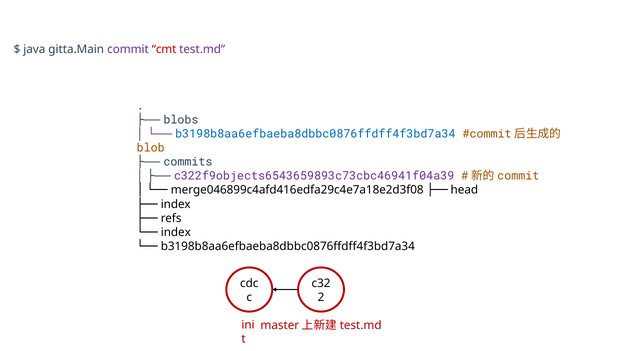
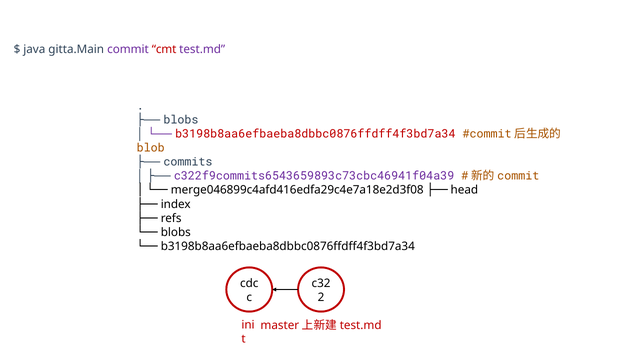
b3198b8aa6efbaeba8dbbc0876ffdff4f3bd7a34 colour: blue -> red (315, 134)
c322f9objects6543659893c73cbc46941f04a39: c322f9objects6543659893c73cbc46941f04a39 -> c322f9commits6543659893c73cbc46941f04a39 (314, 176)
index: index -> blobs (176, 232)
